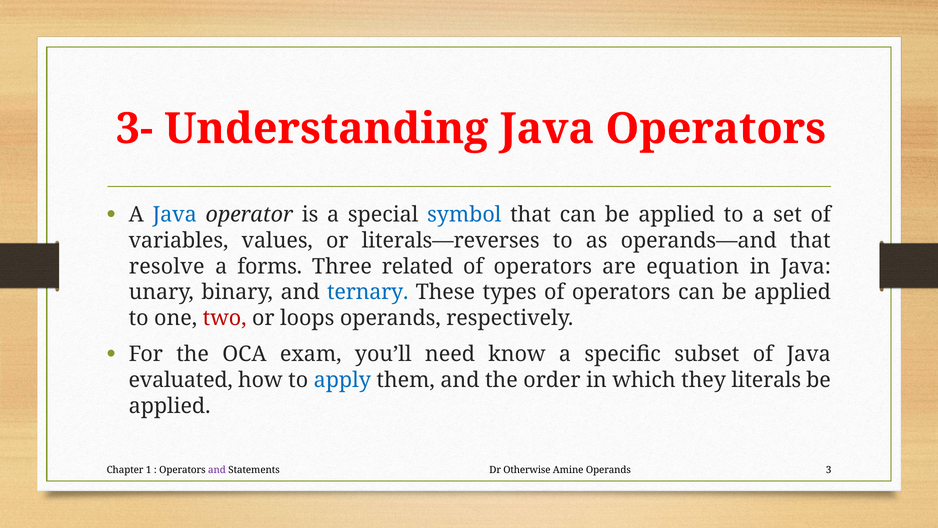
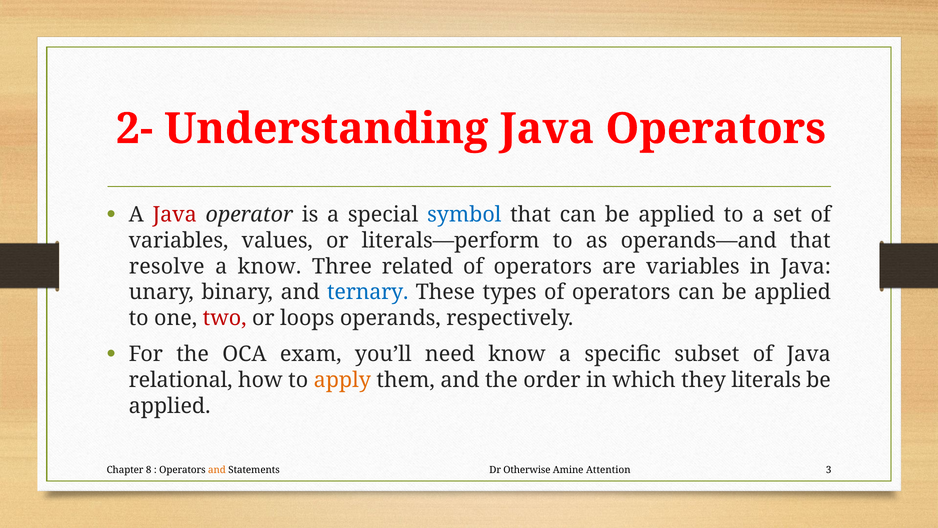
3-: 3- -> 2- (134, 129)
Java colour: blue -> red (175, 215)
literals—reverses: literals—reverses -> literals—perform (451, 240)
a forms: forms -> know (270, 266)
are equation: equation -> variables (693, 266)
evaluated: evaluated -> relational (181, 380)
apply colour: blue -> orange (342, 380)
1: 1 -> 8 (149, 470)
and colour: purple -> orange (217, 470)
Amine Operands: Operands -> Attention (608, 470)
